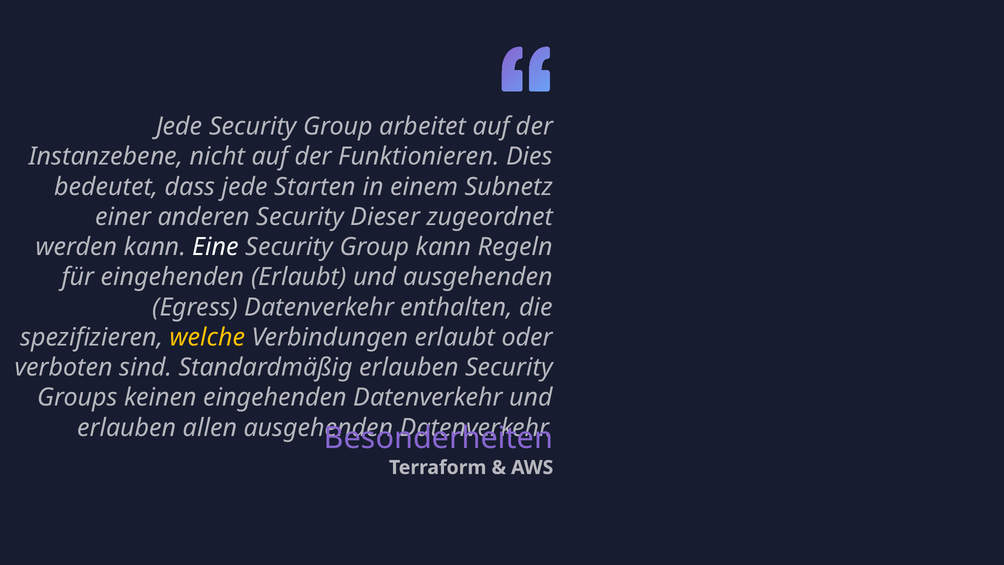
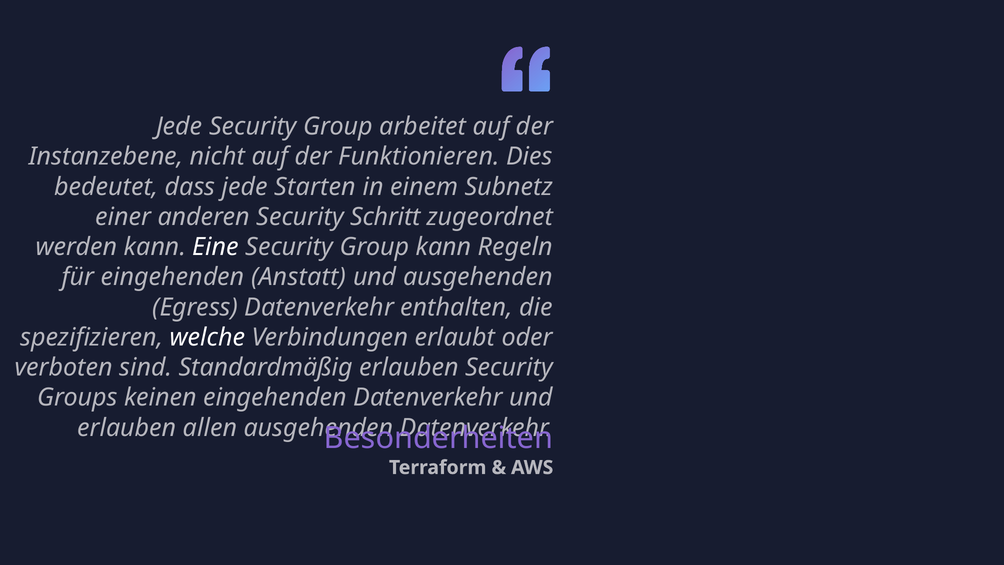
Dieser: Dieser -> Schritt (385, 217)
eingehenden Erlaubt: Erlaubt -> Anstatt (299, 277)
welche colour: yellow -> white (207, 337)
